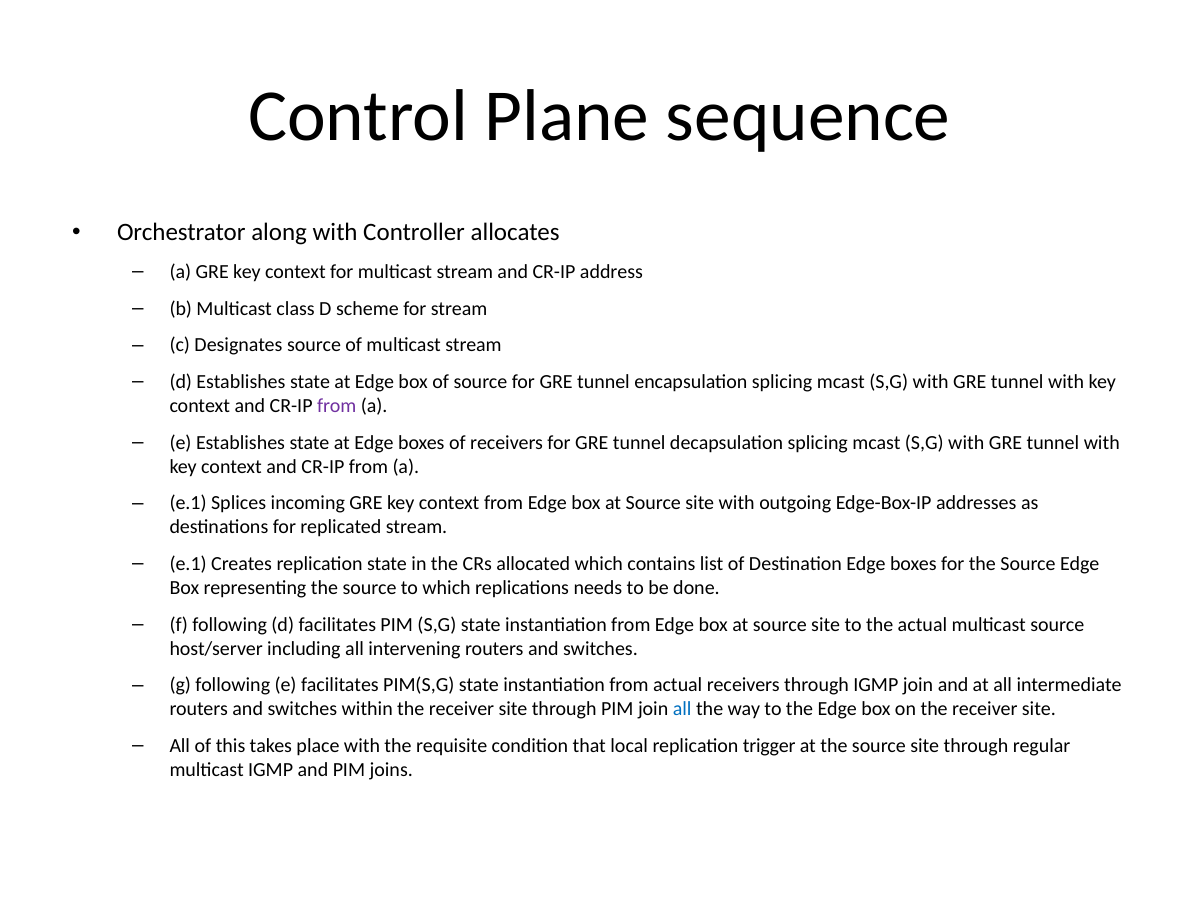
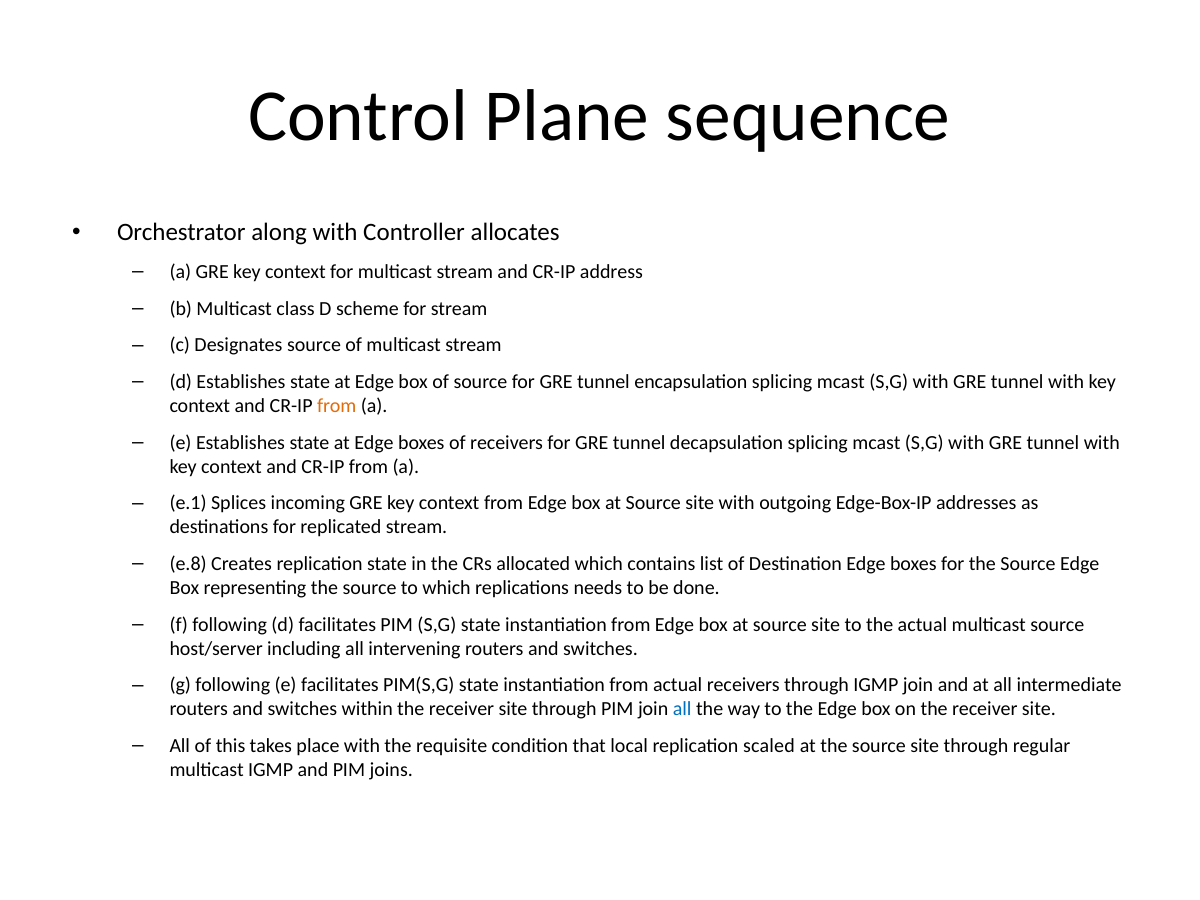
from colour: purple -> orange (337, 406)
e.1: e.1 -> e.8 (188, 564)
trigger: trigger -> scaled (769, 746)
